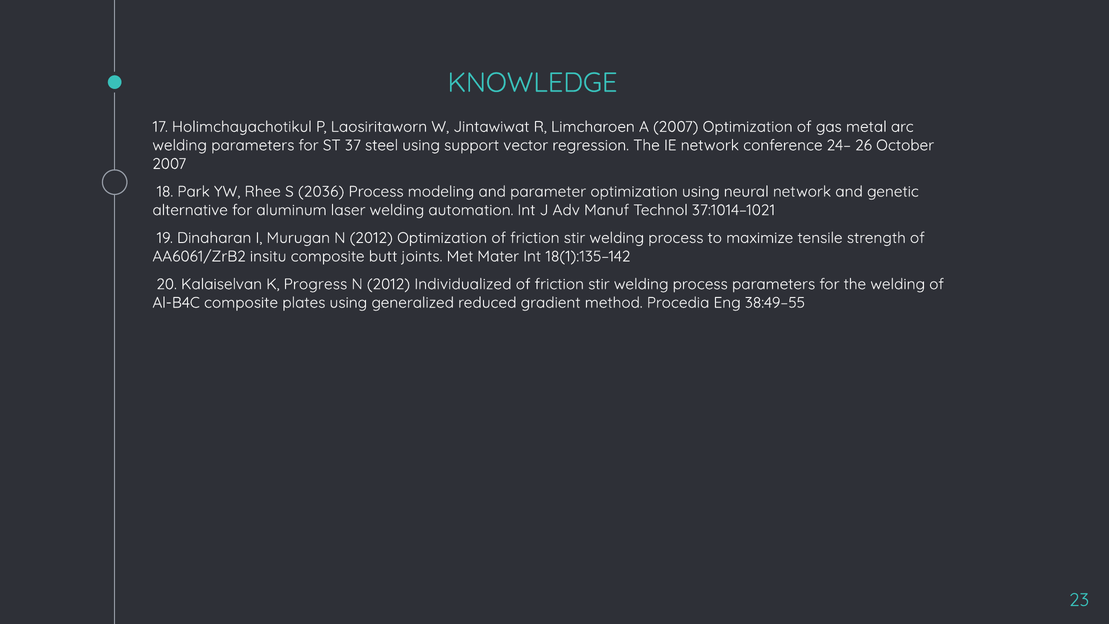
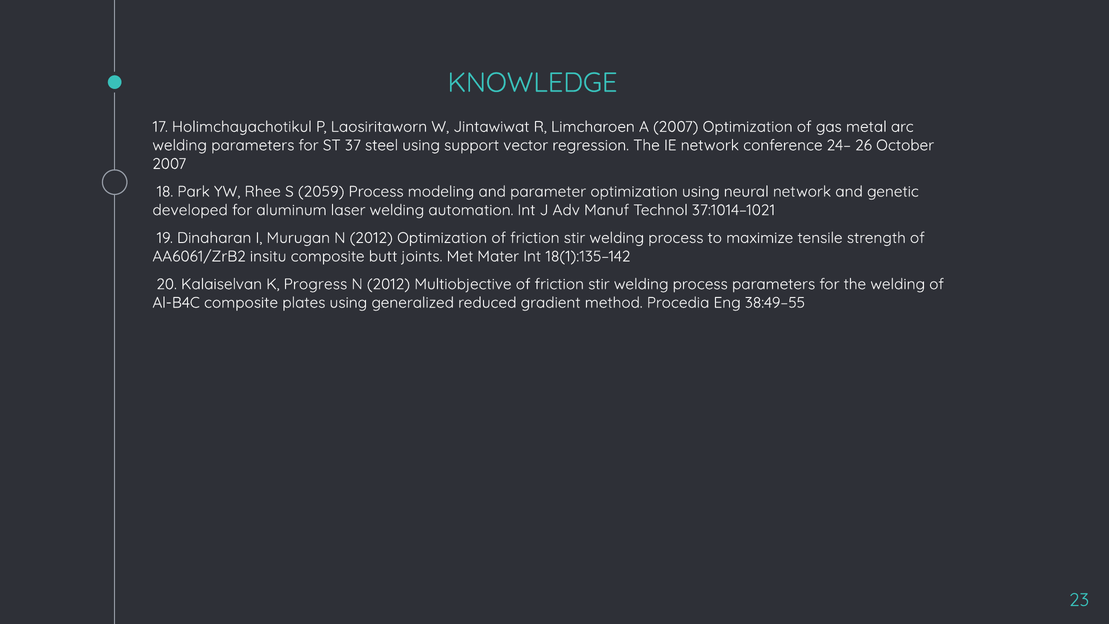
2036: 2036 -> 2059 (321, 192)
alternative: alternative -> developed (190, 210)
Individualized: Individualized -> Multiobjective (463, 284)
